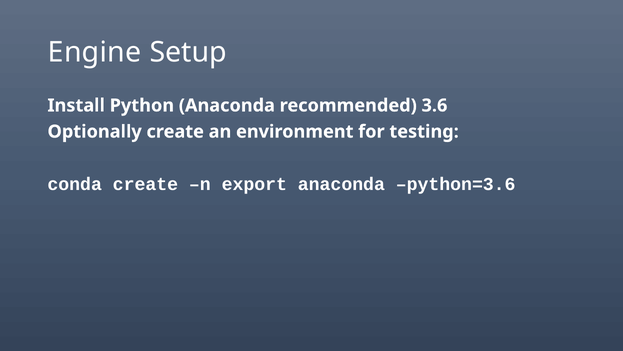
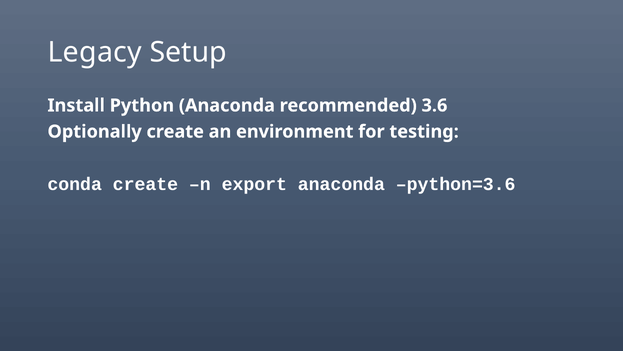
Engine: Engine -> Legacy (95, 52)
